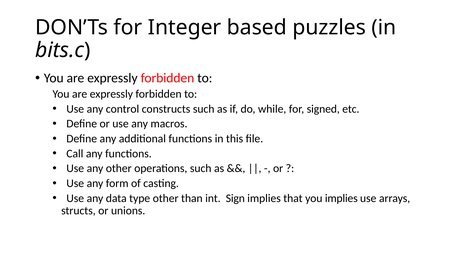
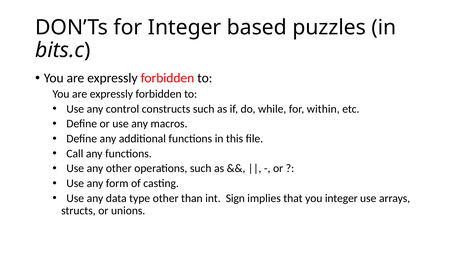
signed: signed -> within (323, 109)
you implies: implies -> integer (341, 198)
